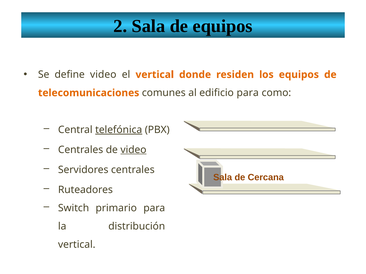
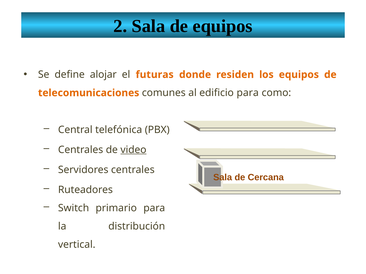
define video: video -> alojar (103, 75)
el vertical: vertical -> futuras (155, 75)
telefónica underline: present -> none (119, 130)
